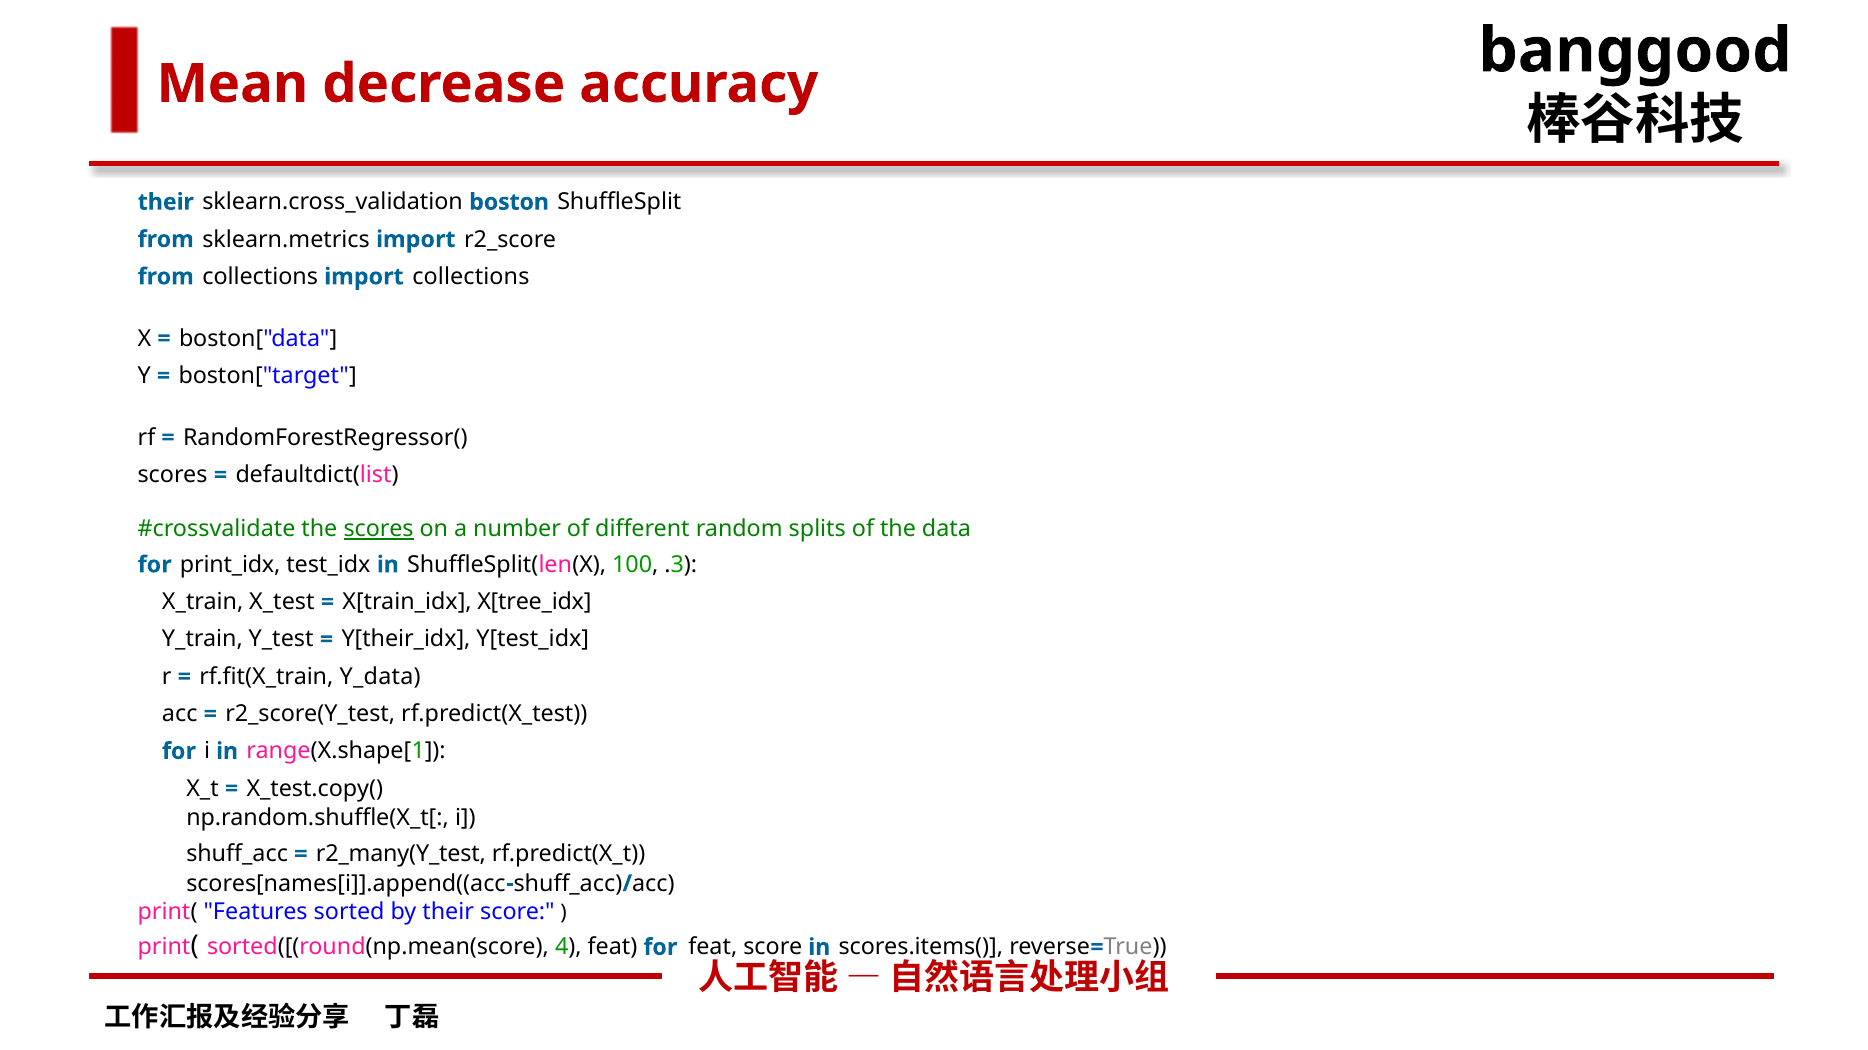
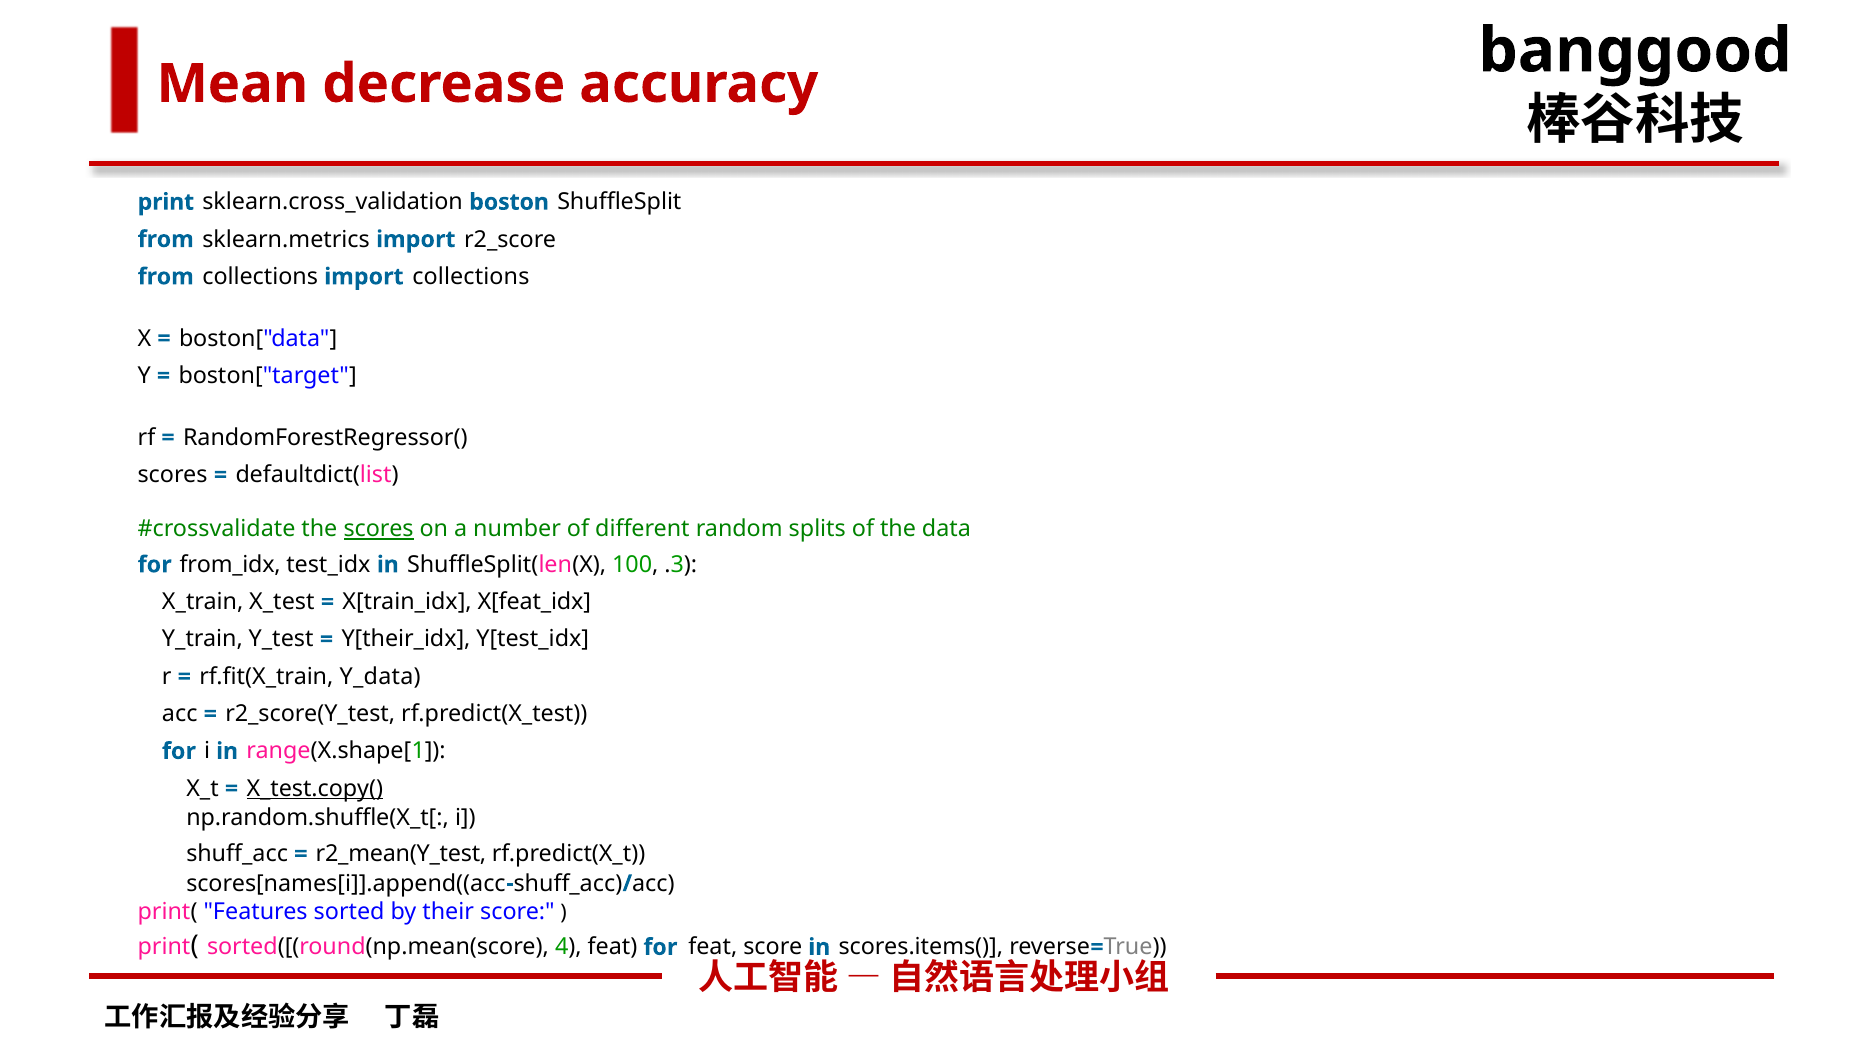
their: their -> print (166, 202)
print_idx: print_idx -> from_idx (230, 565)
X[tree_idx: X[tree_idx -> X[feat_idx (534, 602)
X_test.copy( underline: none -> present (315, 789)
r2_many(Y_test: r2_many(Y_test -> r2_mean(Y_test (401, 854)
